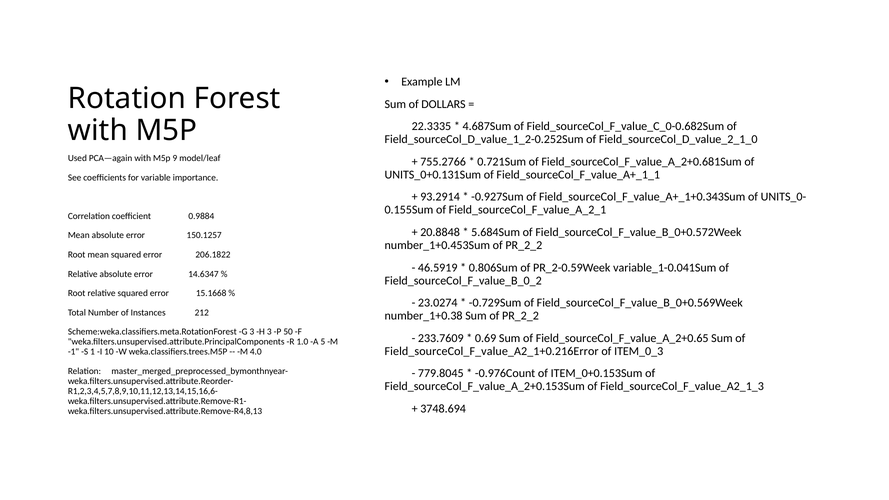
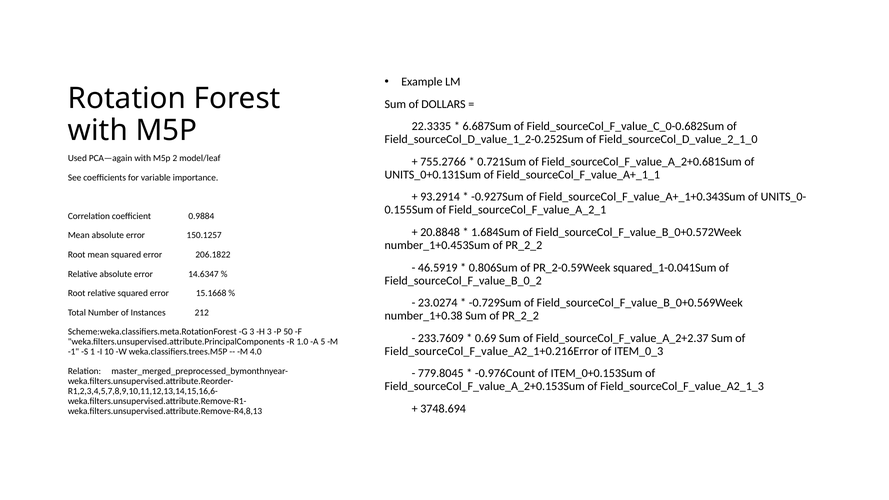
4.687Sum: 4.687Sum -> 6.687Sum (487, 126)
9: 9 -> 2 (175, 158)
5.684Sum: 5.684Sum -> 1.684Sum (496, 232)
variable_1-0.041Sum: variable_1-0.041Sum -> squared_1-0.041Sum (665, 268)
Field_sourceCol_F_value_A_2+0.65: Field_sourceCol_F_value_A_2+0.65 -> Field_sourceCol_F_value_A_2+2.37 (622, 338)
